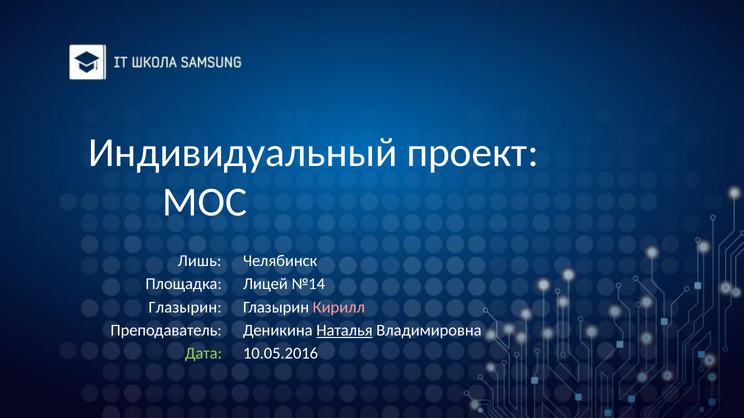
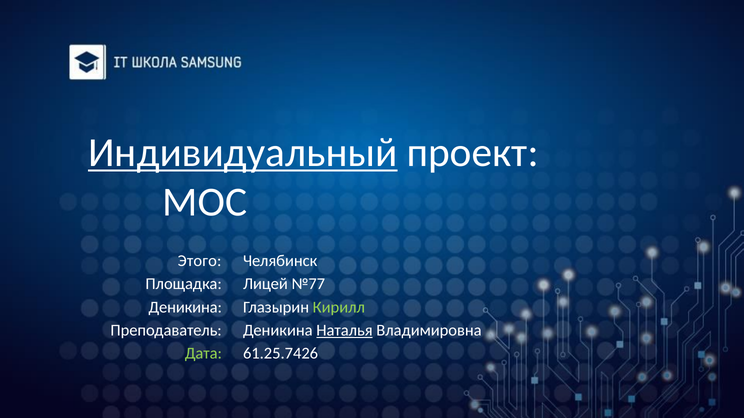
Индивидуальный underline: none -> present (243, 153)
Лишь: Лишь -> Этого (200, 261)
№14: №14 -> №77 (308, 284)
Глазырин: Глазырин -> Деникина (185, 308)
Кирилл colour: pink -> light green (339, 308)
10.05.2016: 10.05.2016 -> 61.25.7426 (281, 354)
